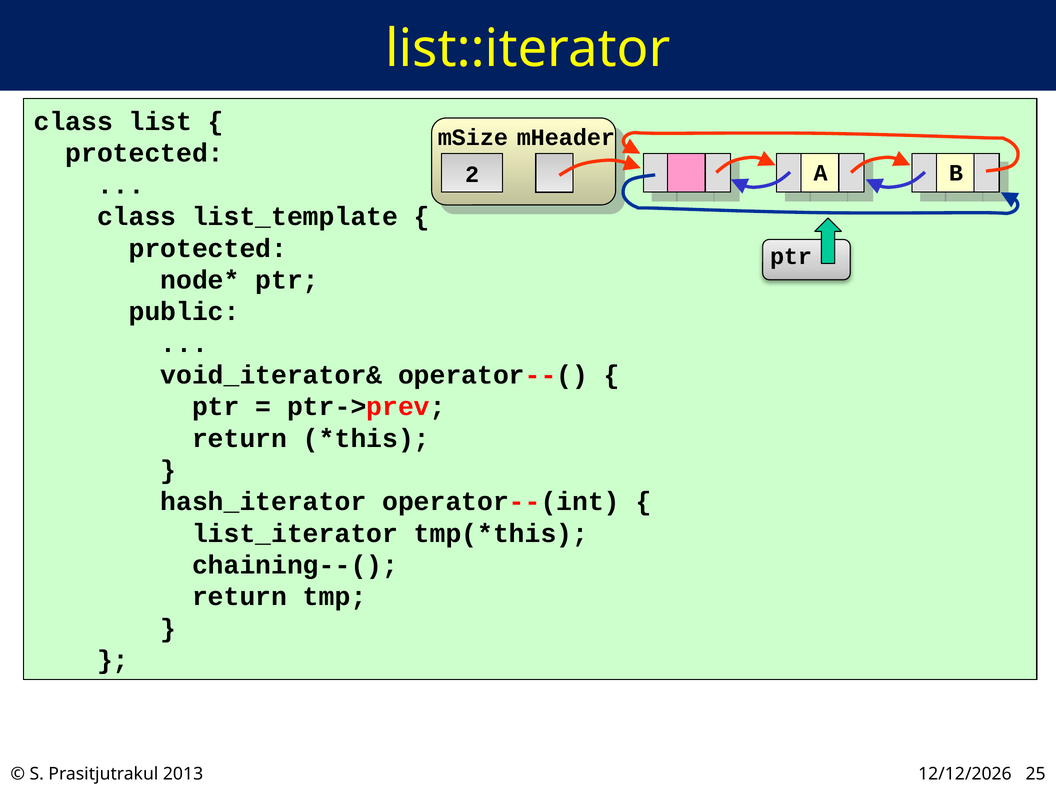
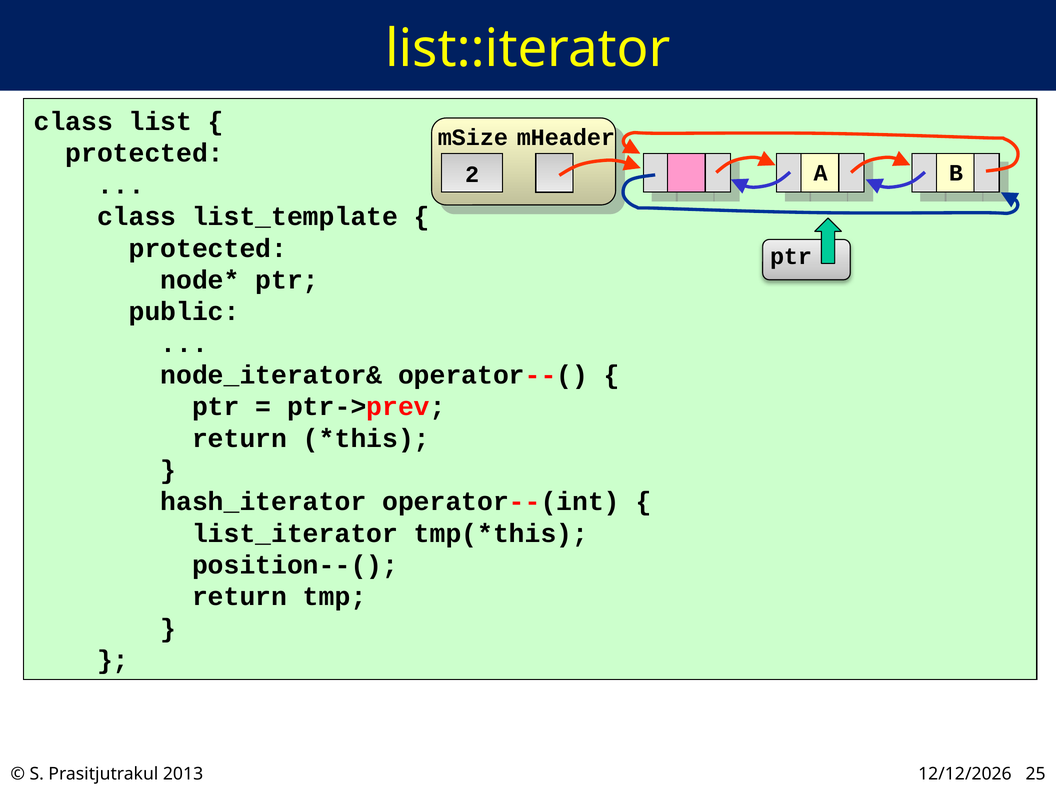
void_iterator&: void_iterator& -> node_iterator& (271, 375)
chaining--(: chaining--( -> position--( (295, 565)
